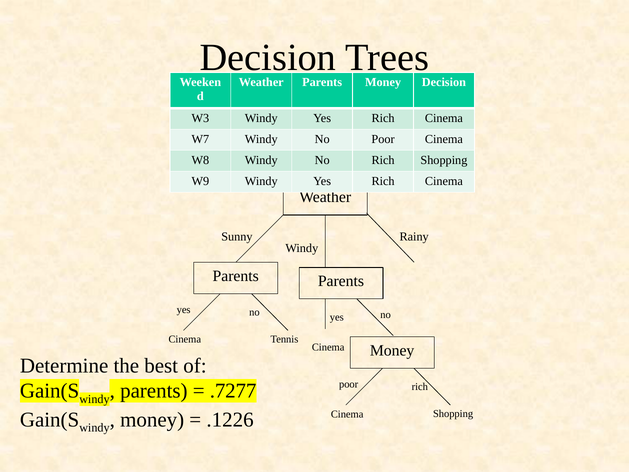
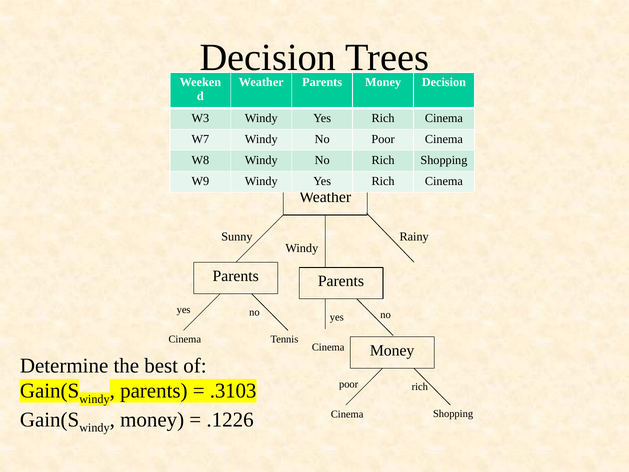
.7277: .7277 -> .3103 (233, 391)
